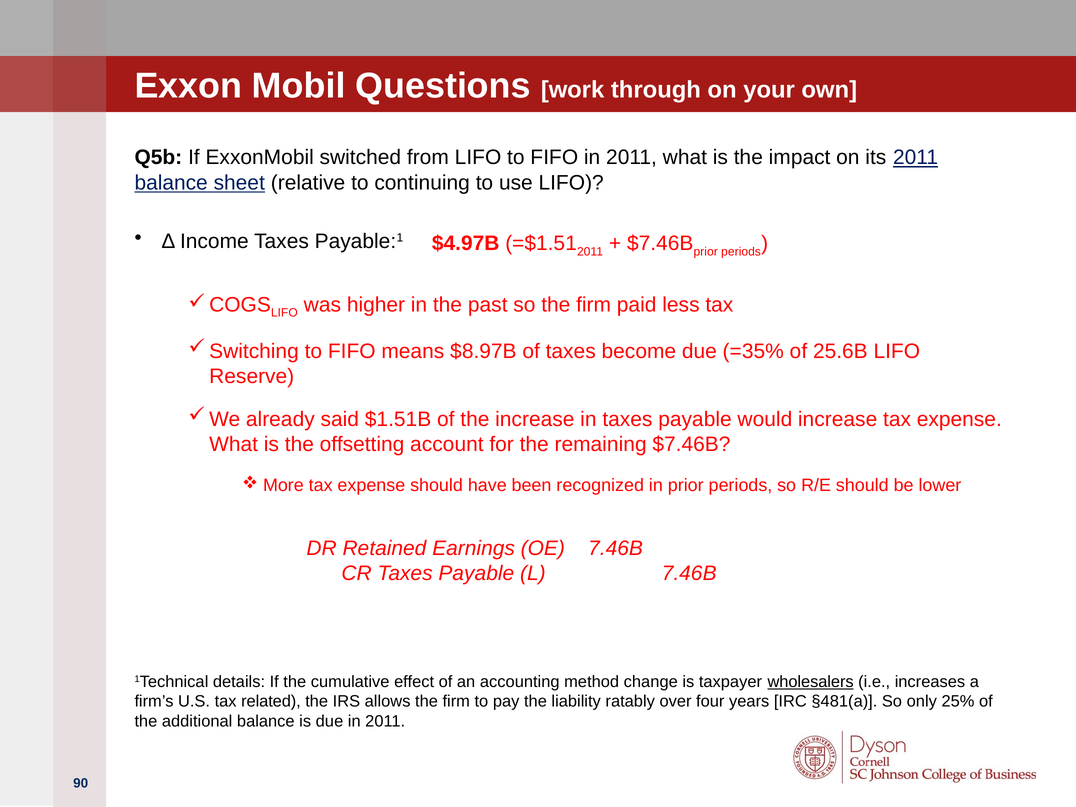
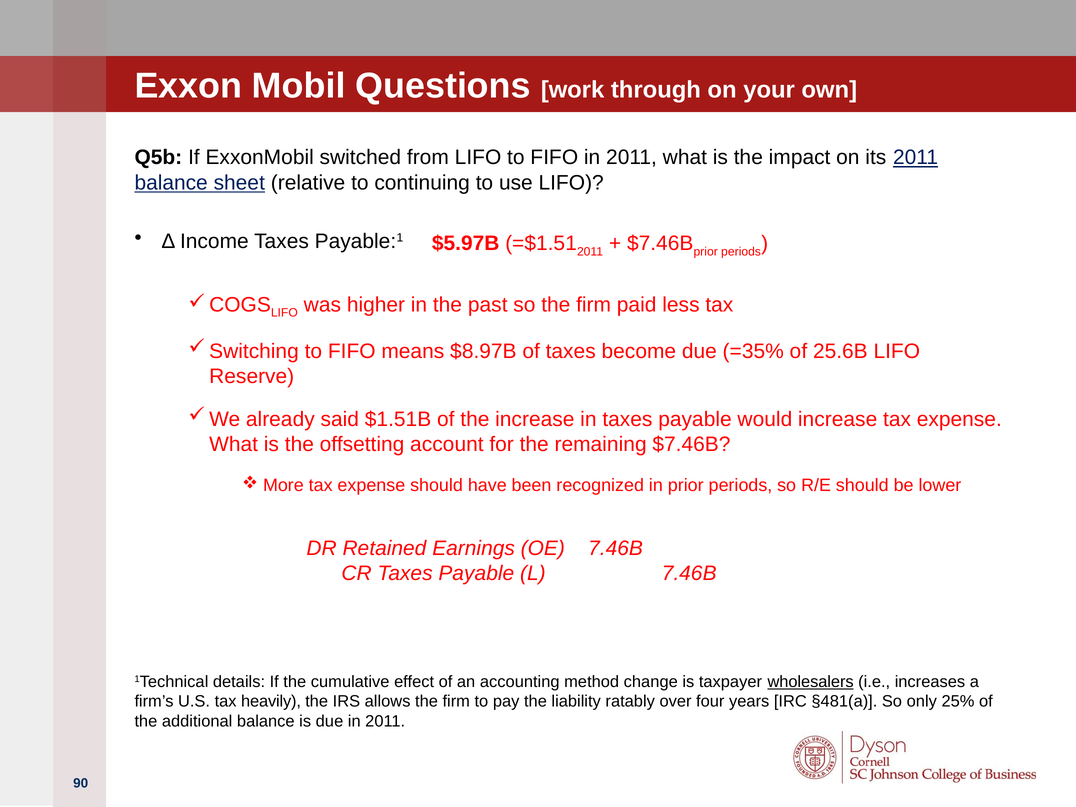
$4.97B: $4.97B -> $5.97B (466, 243)
related: related -> heavily (271, 701)
